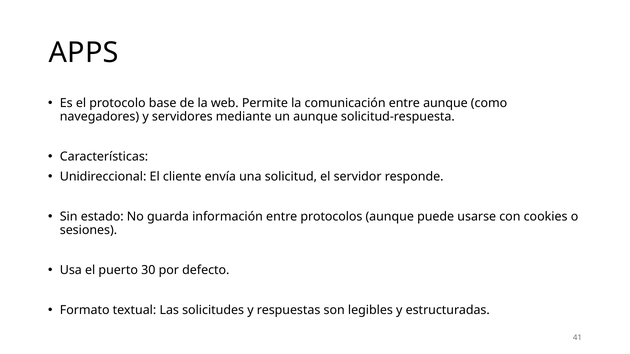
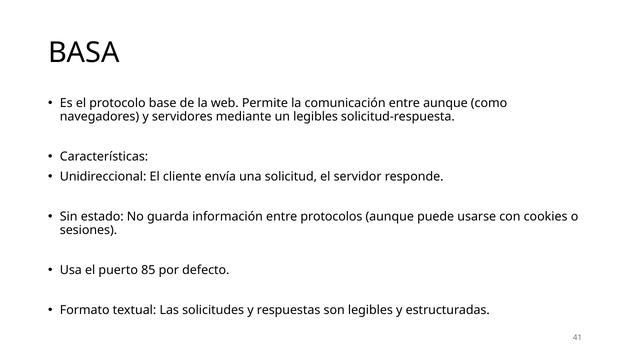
APPS: APPS -> BASA (84, 53)
un aunque: aunque -> legibles (316, 117)
30: 30 -> 85 (148, 270)
